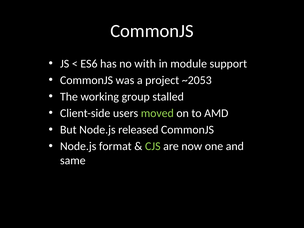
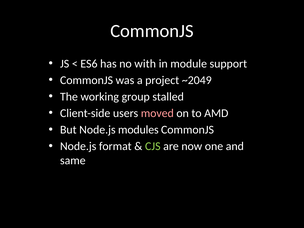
~2053: ~2053 -> ~2049 (197, 80)
moved colour: light green -> pink (157, 113)
released: released -> modules (138, 130)
